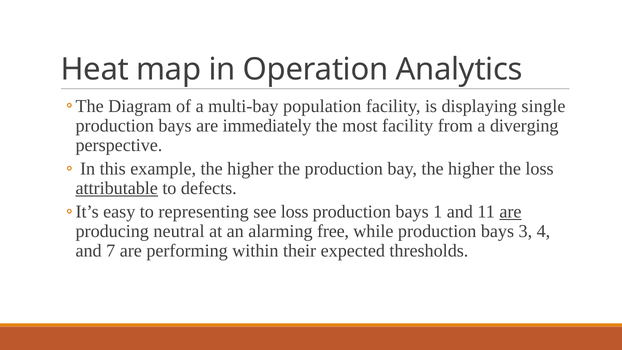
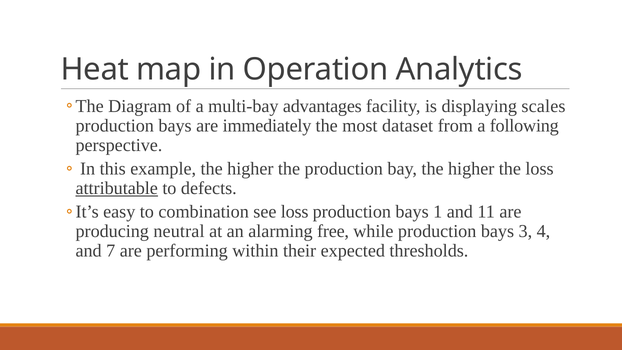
population: population -> advantages (322, 106)
single: single -> scales (543, 106)
most facility: facility -> dataset (408, 126)
diverging: diverging -> following (524, 126)
representing: representing -> combination (204, 212)
are underline: present -> none (510, 212)
